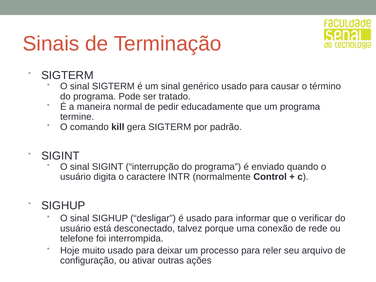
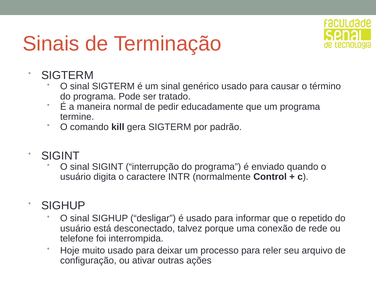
verificar: verificar -> repetido (316, 218)
